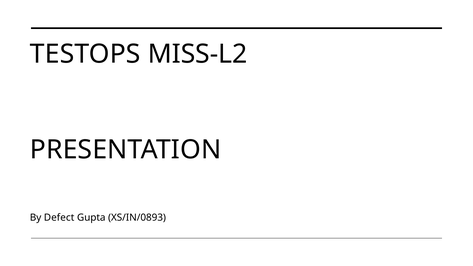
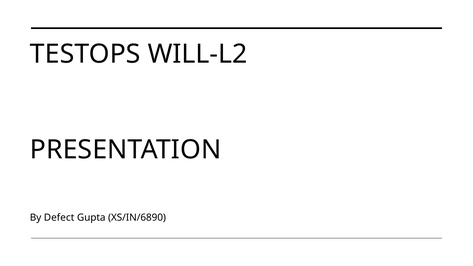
MISS-L2: MISS-L2 -> WILL-L2 (198, 54)
XS/IN/0893: XS/IN/0893 -> XS/IN/6890 (137, 218)
